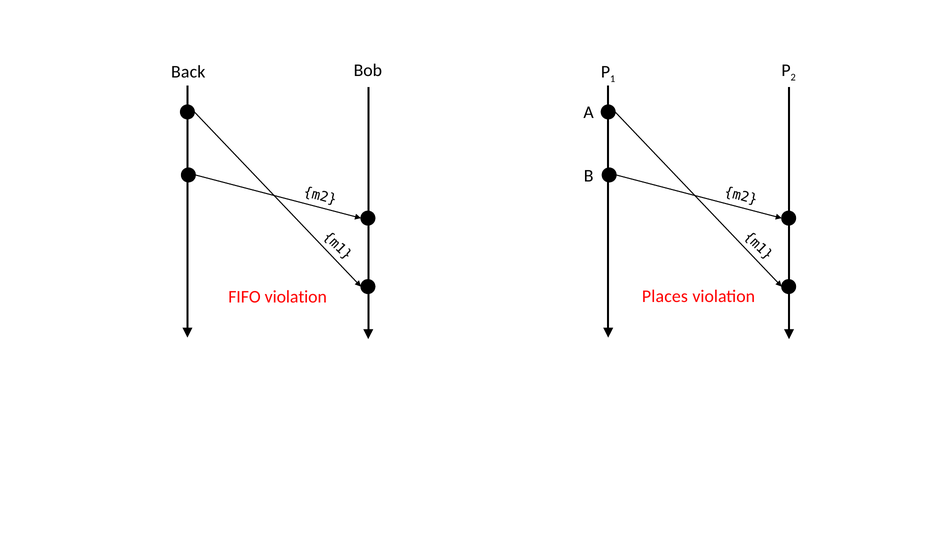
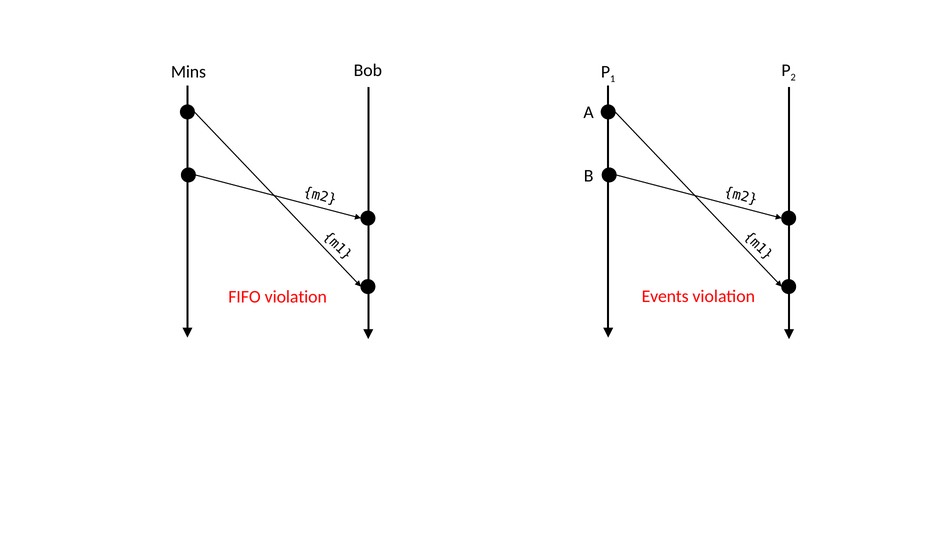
Back: Back -> Mins (188, 72)
Places: Places -> Events (665, 296)
